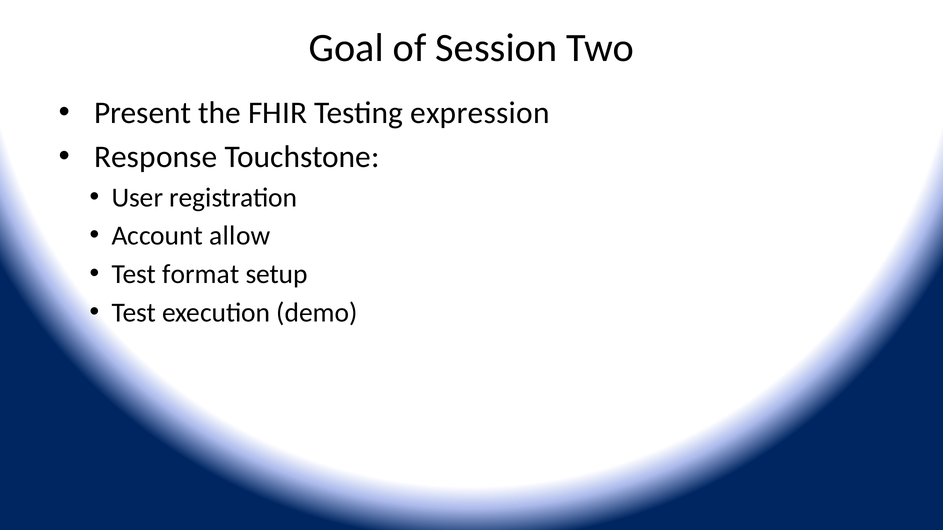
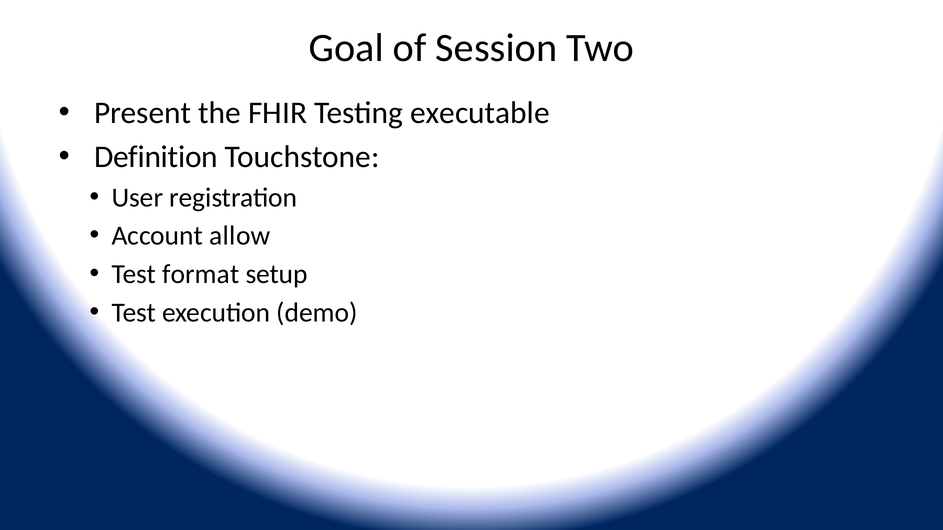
expression: expression -> executable (480, 113)
Response: Response -> Definition (156, 157)
